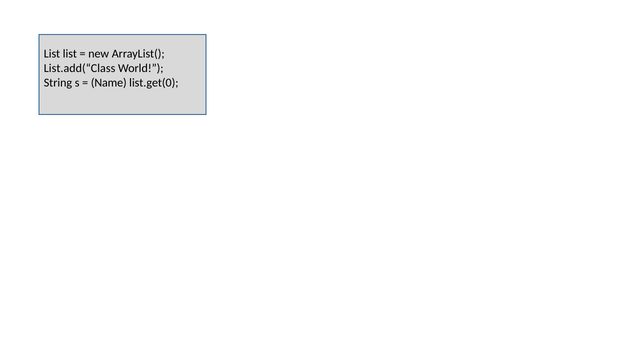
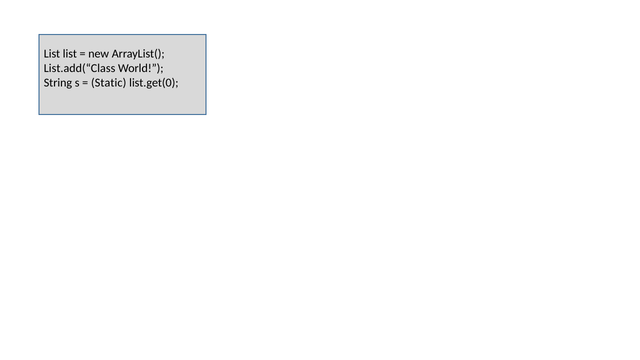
Name: Name -> Static (109, 83)
